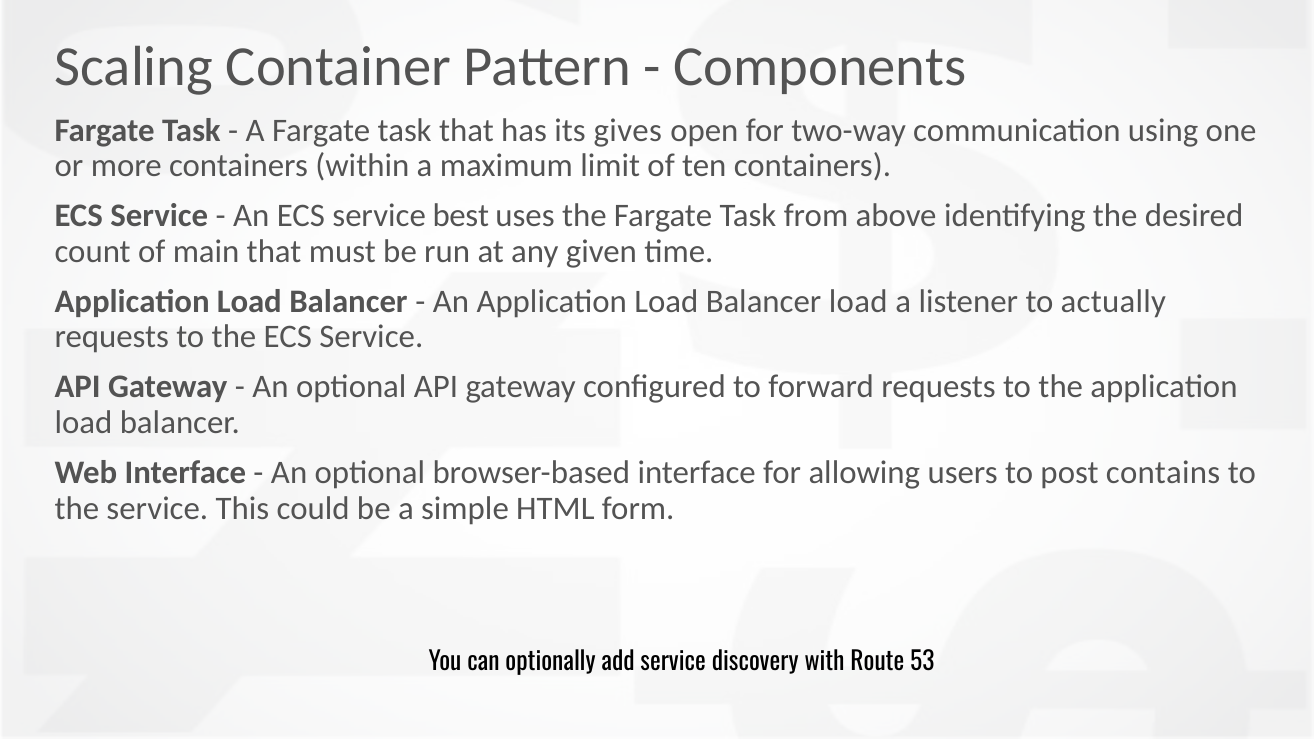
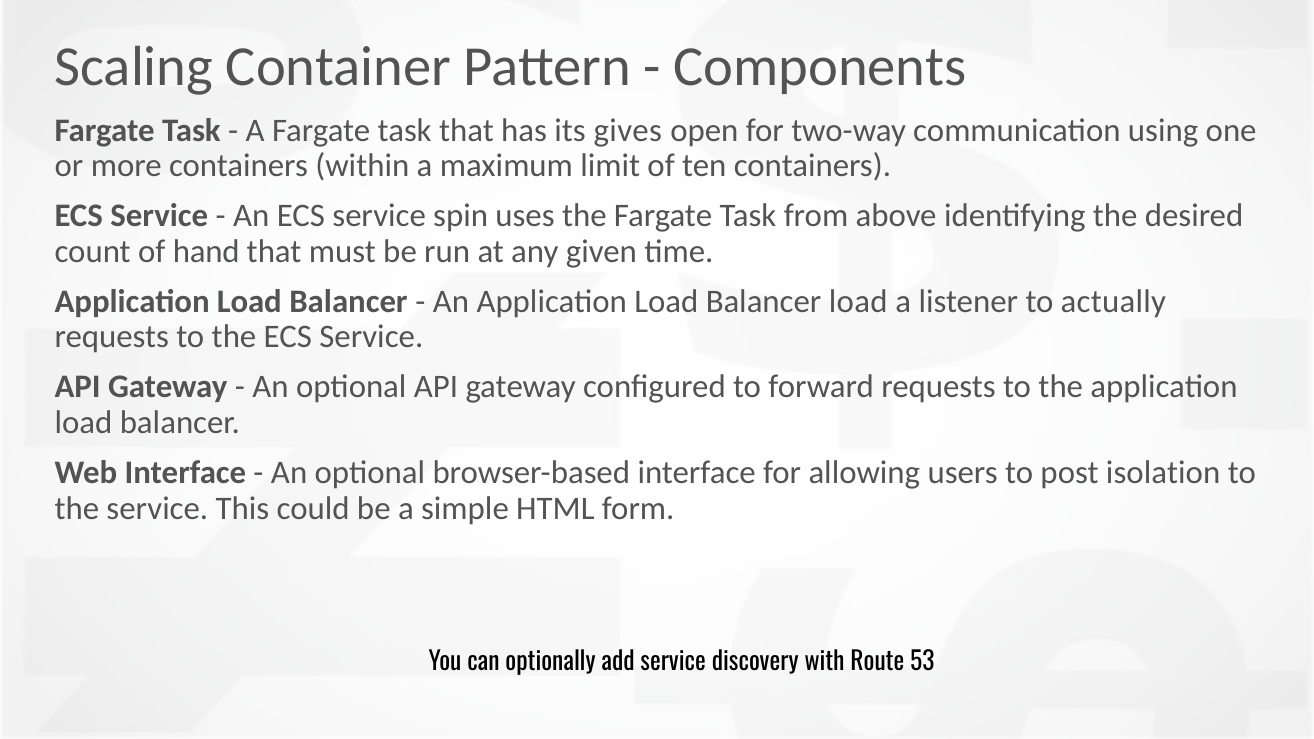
best: best -> spin (461, 216)
main: main -> hand (206, 252)
contains: contains -> isolation (1163, 473)
